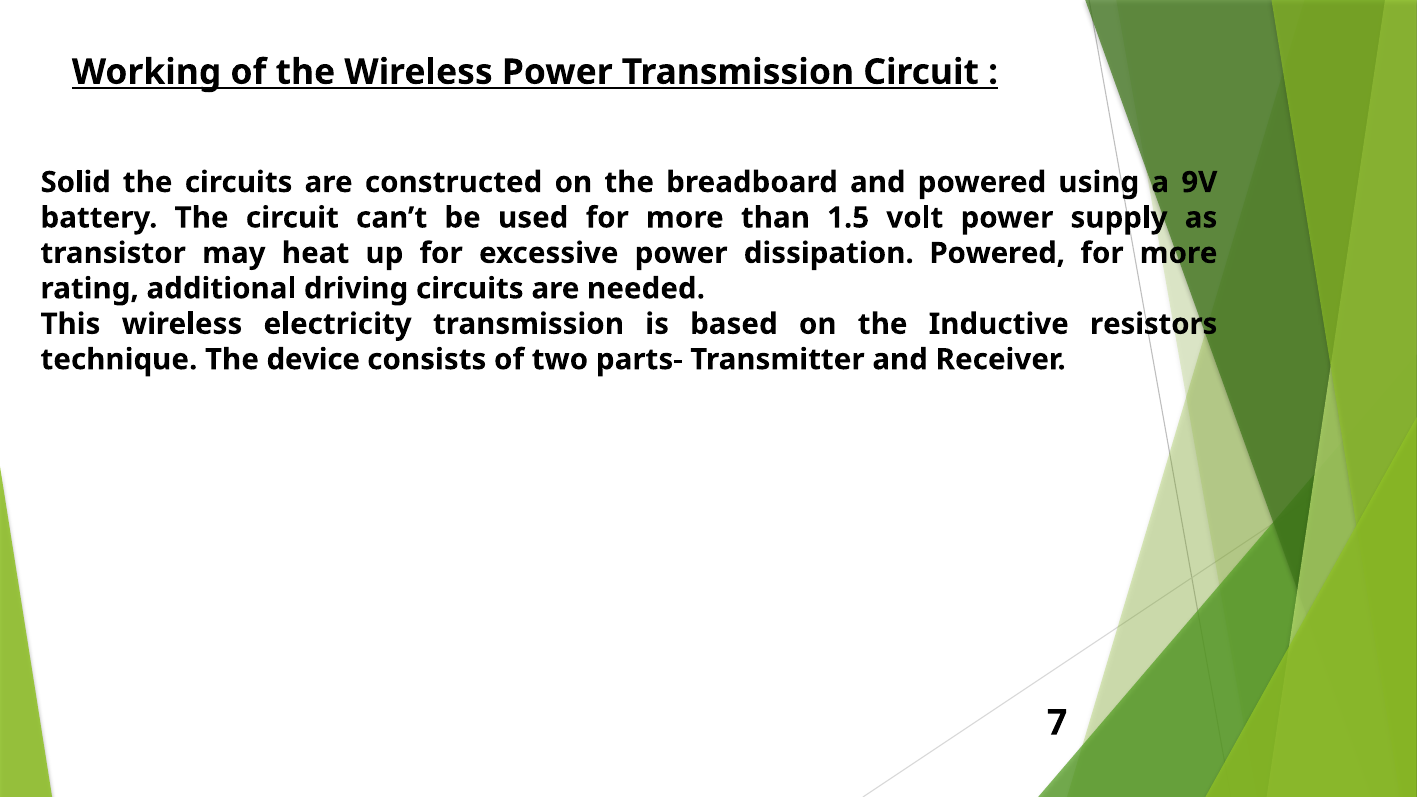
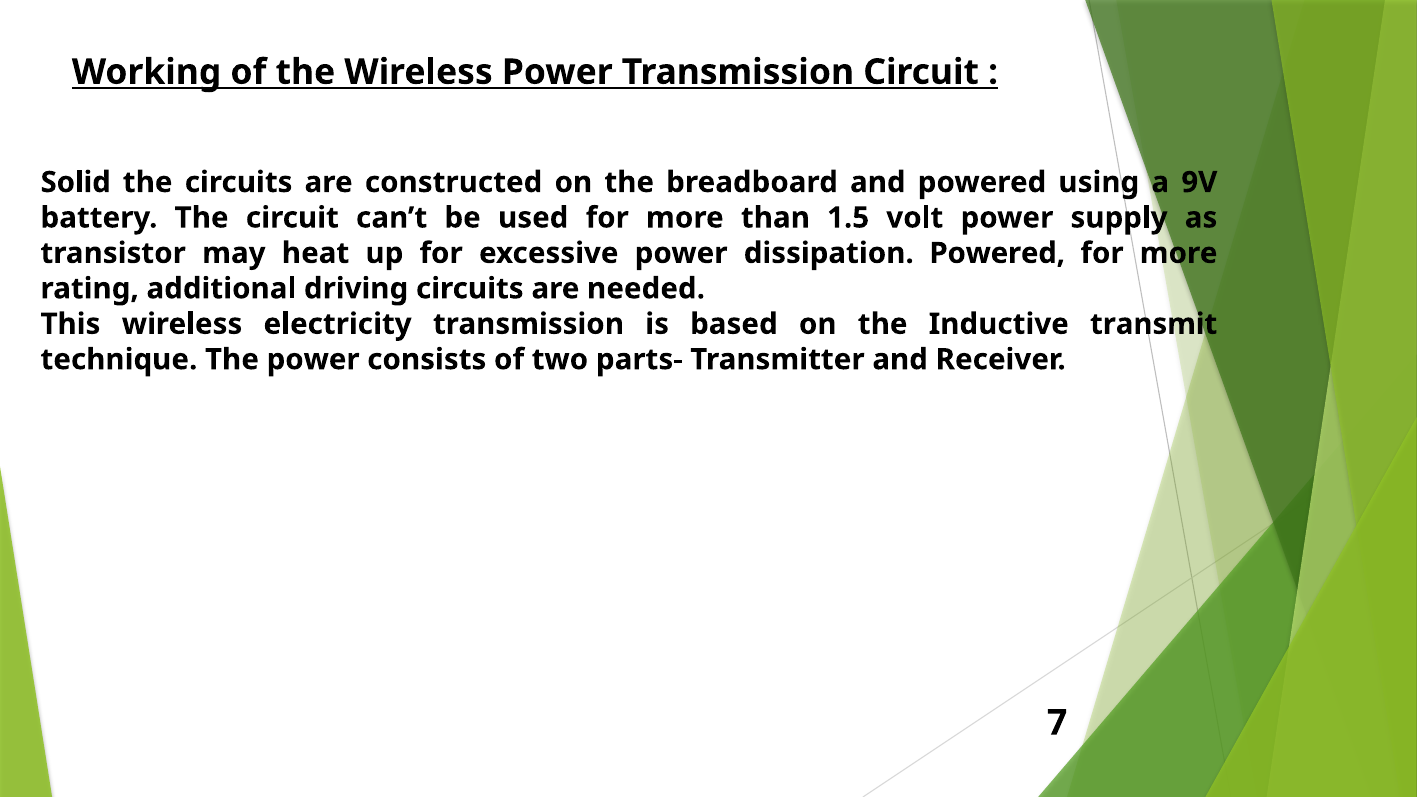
resistors: resistors -> transmit (1154, 324)
The device: device -> power (313, 360)
